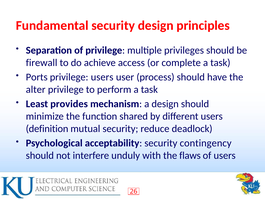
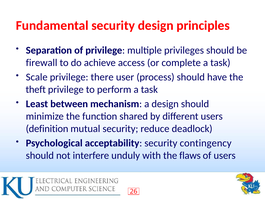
Ports: Ports -> Scale (37, 77)
privilege users: users -> there (102, 77)
alter: alter -> theft (36, 89)
provides: provides -> between (69, 104)
